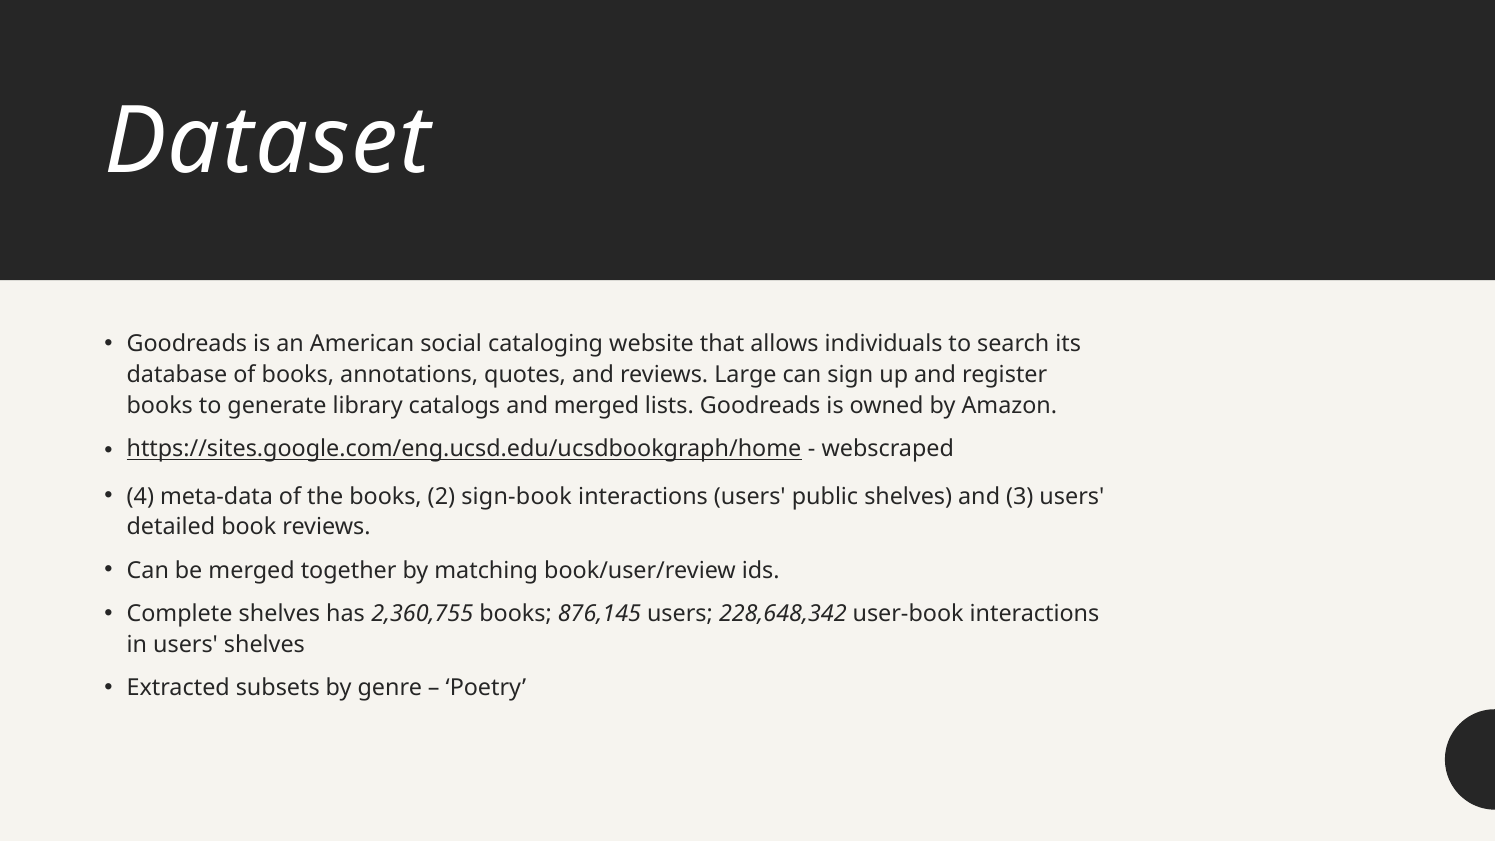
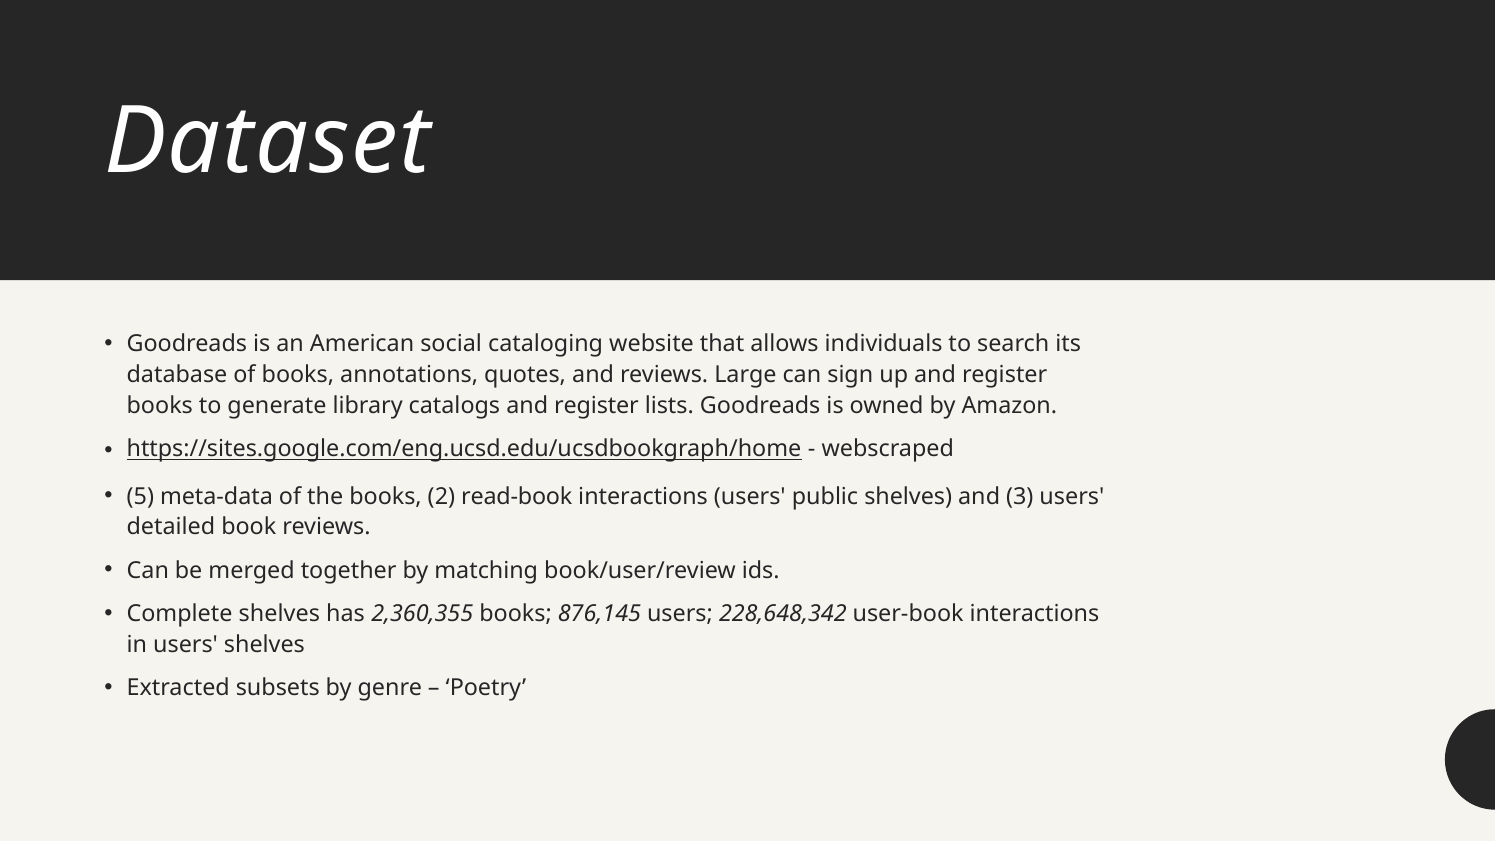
catalogs and merged: merged -> register (596, 405)
4: 4 -> 5 (140, 496)
sign-book: sign-book -> read-book (517, 496)
2,360,755: 2,360,755 -> 2,360,355 (422, 614)
